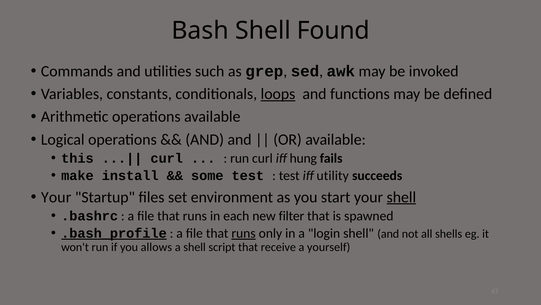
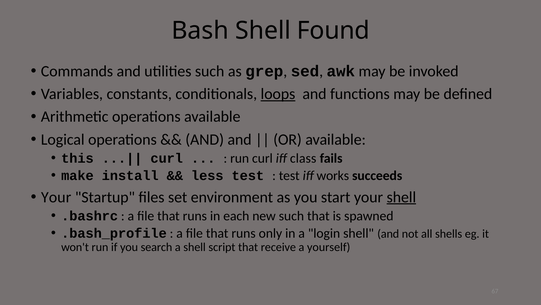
hung: hung -> class (303, 158)
some: some -> less (207, 175)
utility: utility -> works (333, 175)
new filter: filter -> such (291, 215)
.bash_profile underline: present -> none (114, 233)
runs underline: present -> none (244, 233)
allows: allows -> search (156, 247)
